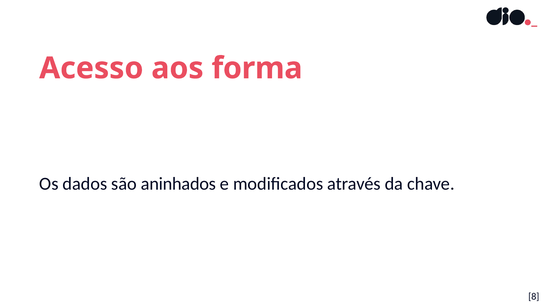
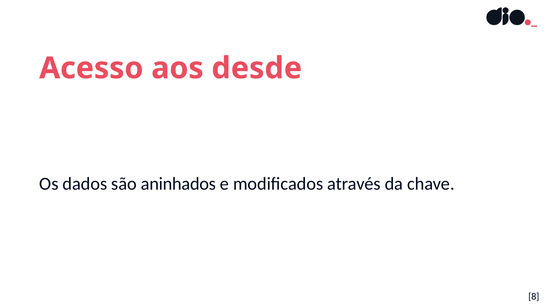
forma: forma -> desde (257, 68)
